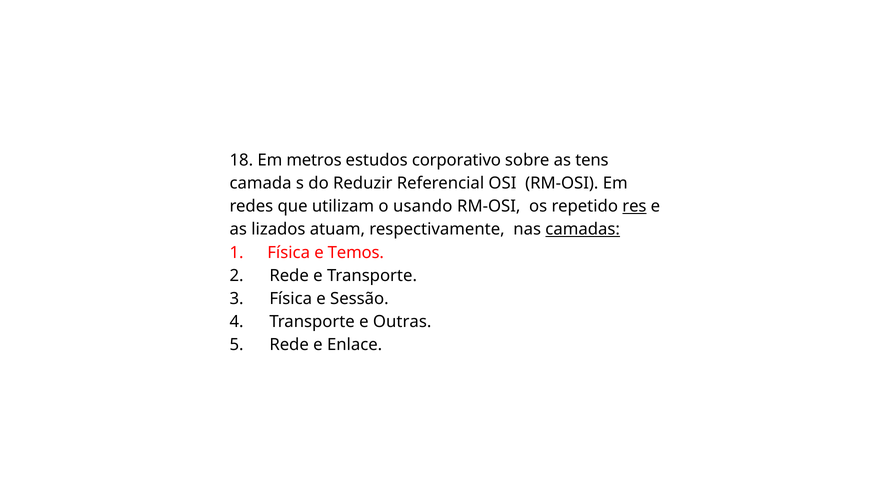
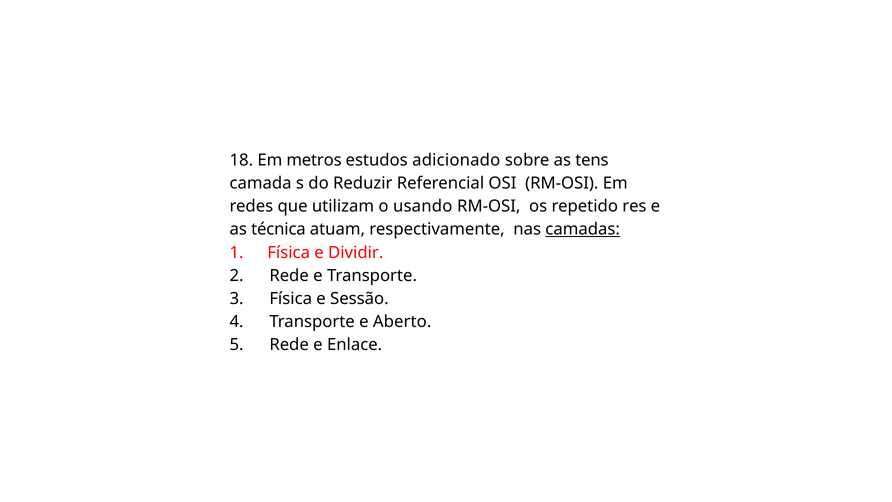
corporativo: corporativo -> adicionado (456, 160)
res underline: present -> none (634, 206)
lizados: lizados -> técnica (278, 229)
Temos: Temos -> Dividir (356, 252)
Outras: Outras -> Aberto (402, 322)
